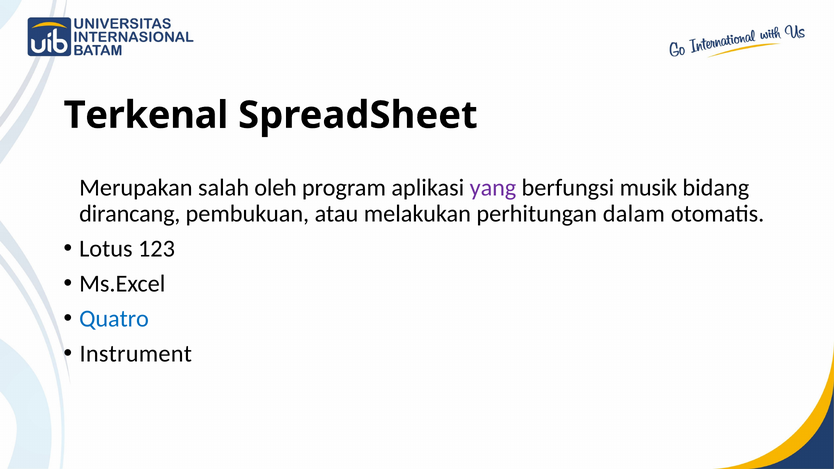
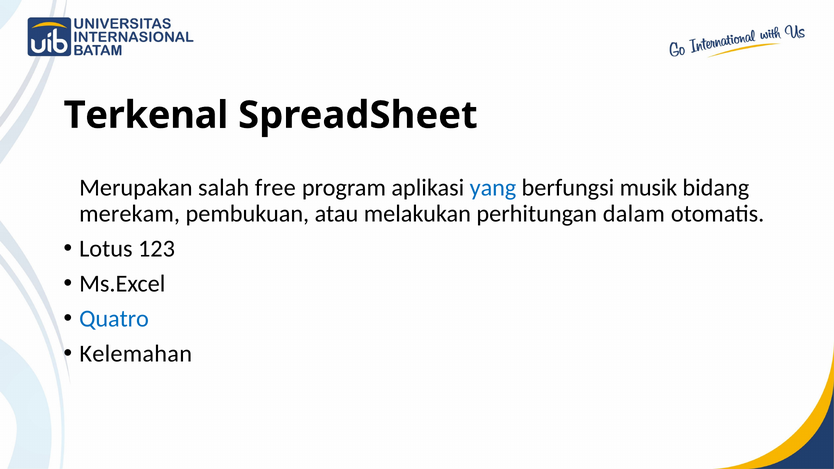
oleh: oleh -> free (275, 188)
yang colour: purple -> blue (493, 188)
dirancang: dirancang -> merekam (130, 214)
Instrument: Instrument -> Kelemahan (136, 354)
